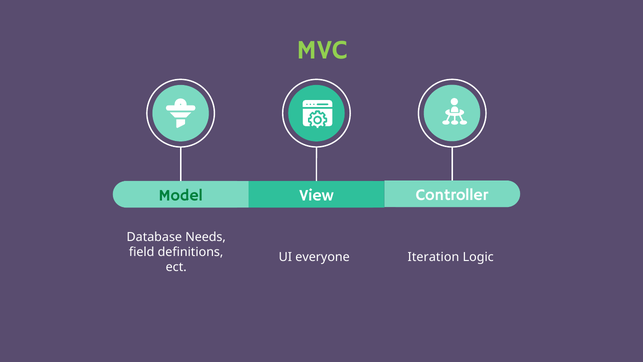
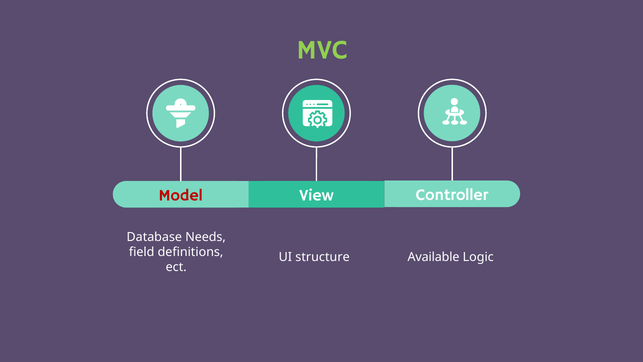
Model colour: green -> red (181, 195)
Iteration: Iteration -> Available (434, 257)
everyone: everyone -> structure (323, 257)
